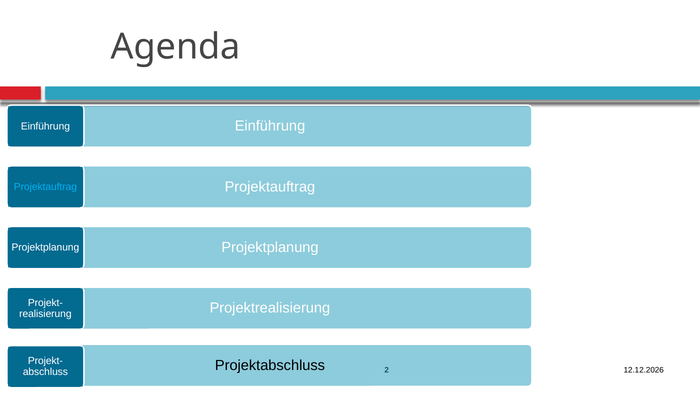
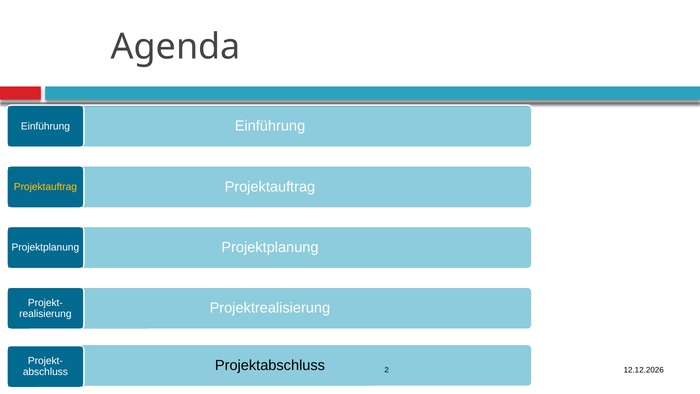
Projektauftrag colour: light blue -> yellow (45, 187)
